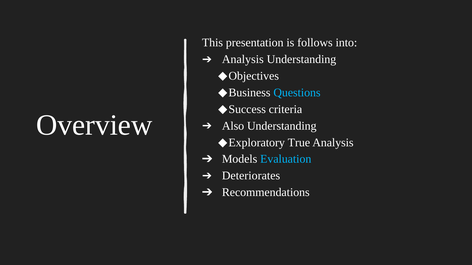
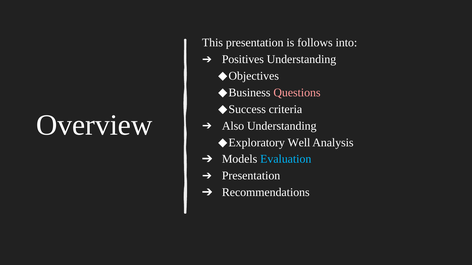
Analysis: Analysis -> Positives (243, 59)
Questions colour: light blue -> pink (297, 93)
True: True -> Well (299, 143)
Deteriorates: Deteriorates -> Presentation (251, 176)
